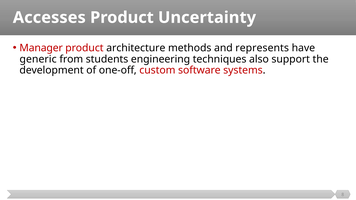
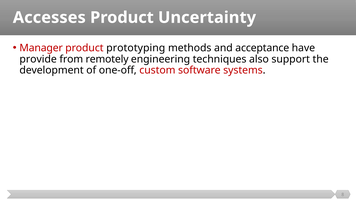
architecture: architecture -> prototyping (136, 48)
represents: represents -> acceptance (262, 48)
generic: generic -> provide (38, 59)
students: students -> remotely (107, 59)
